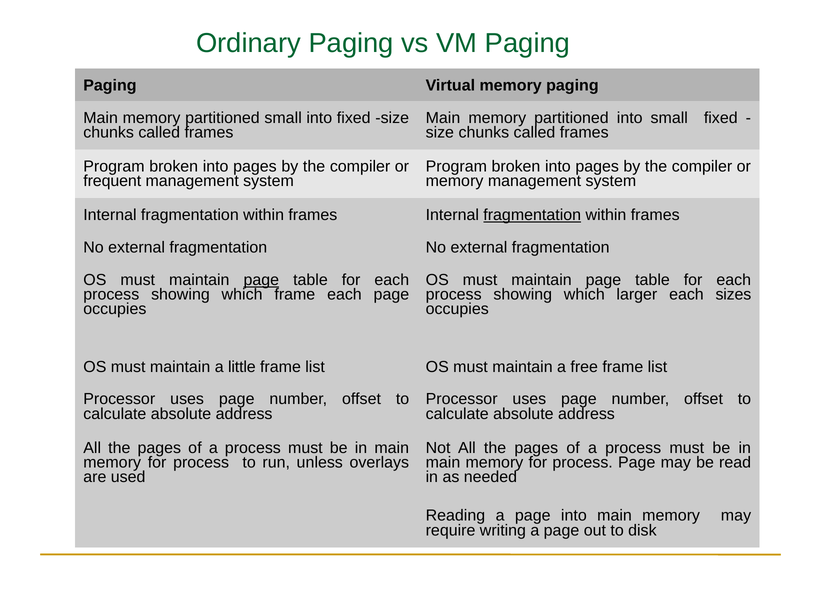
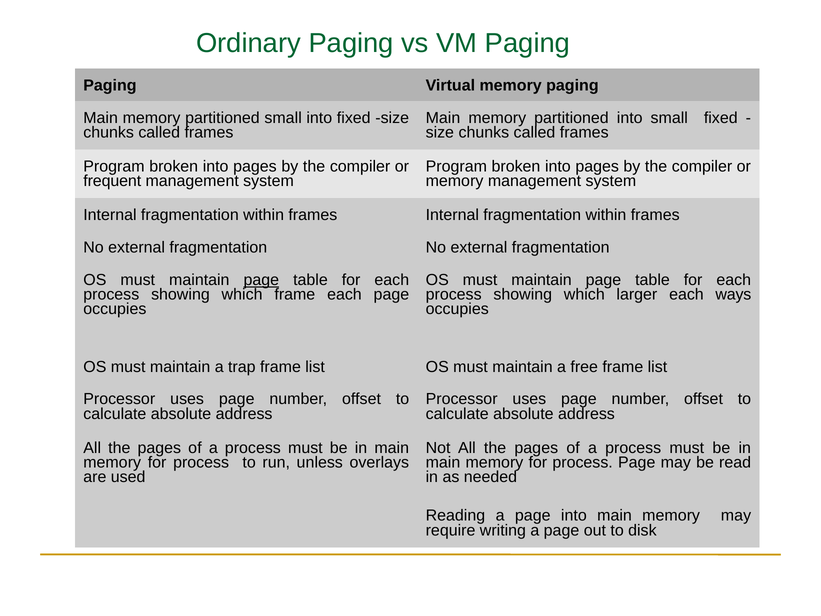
fragmentation underline: present -> none (532, 215)
sizes: sizes -> ways (733, 294)
little: little -> trap (242, 367)
